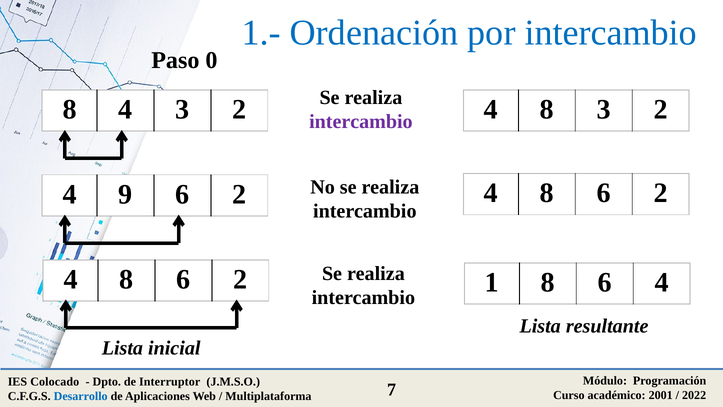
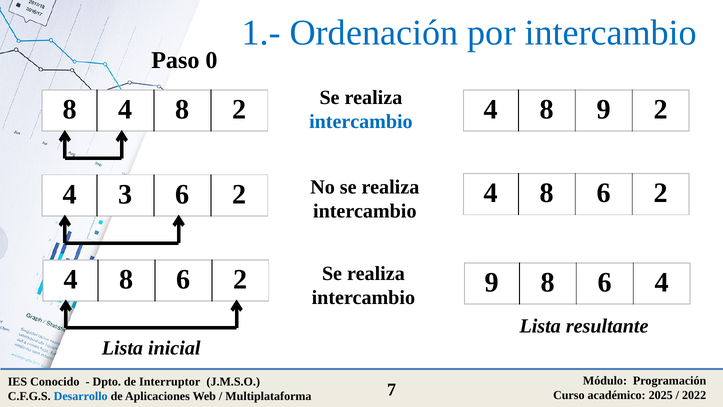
8 4 3: 3 -> 8 (182, 109)
8 3: 3 -> 9 (604, 109)
intercambio colour: purple -> blue (361, 122)
9: 9 -> 3 (126, 194)
2 1: 1 -> 9 (492, 282)
Colocado: Colocado -> Conocido (55, 382)
2001: 2001 -> 2025 (661, 395)
